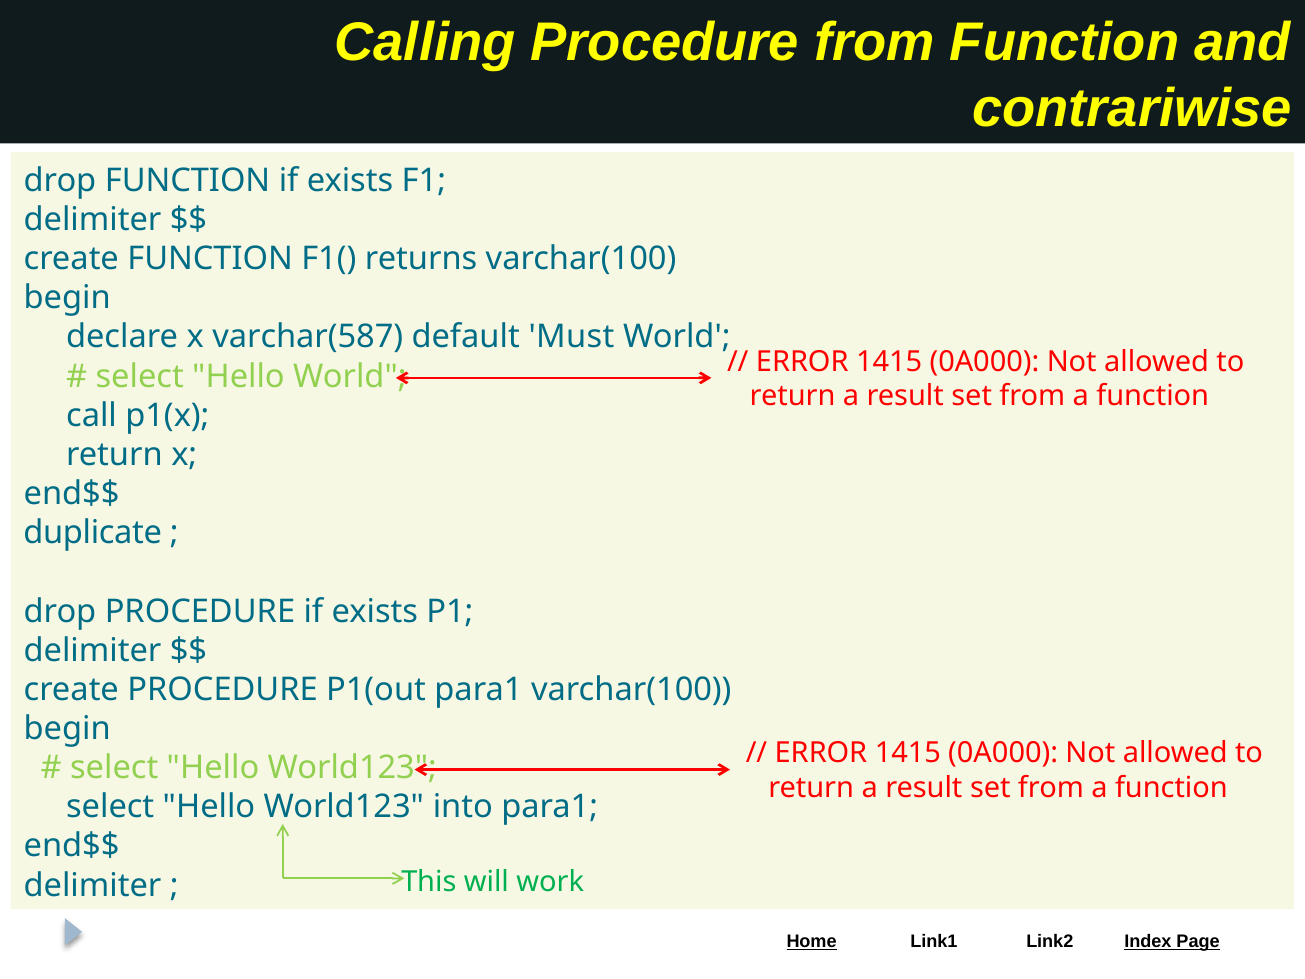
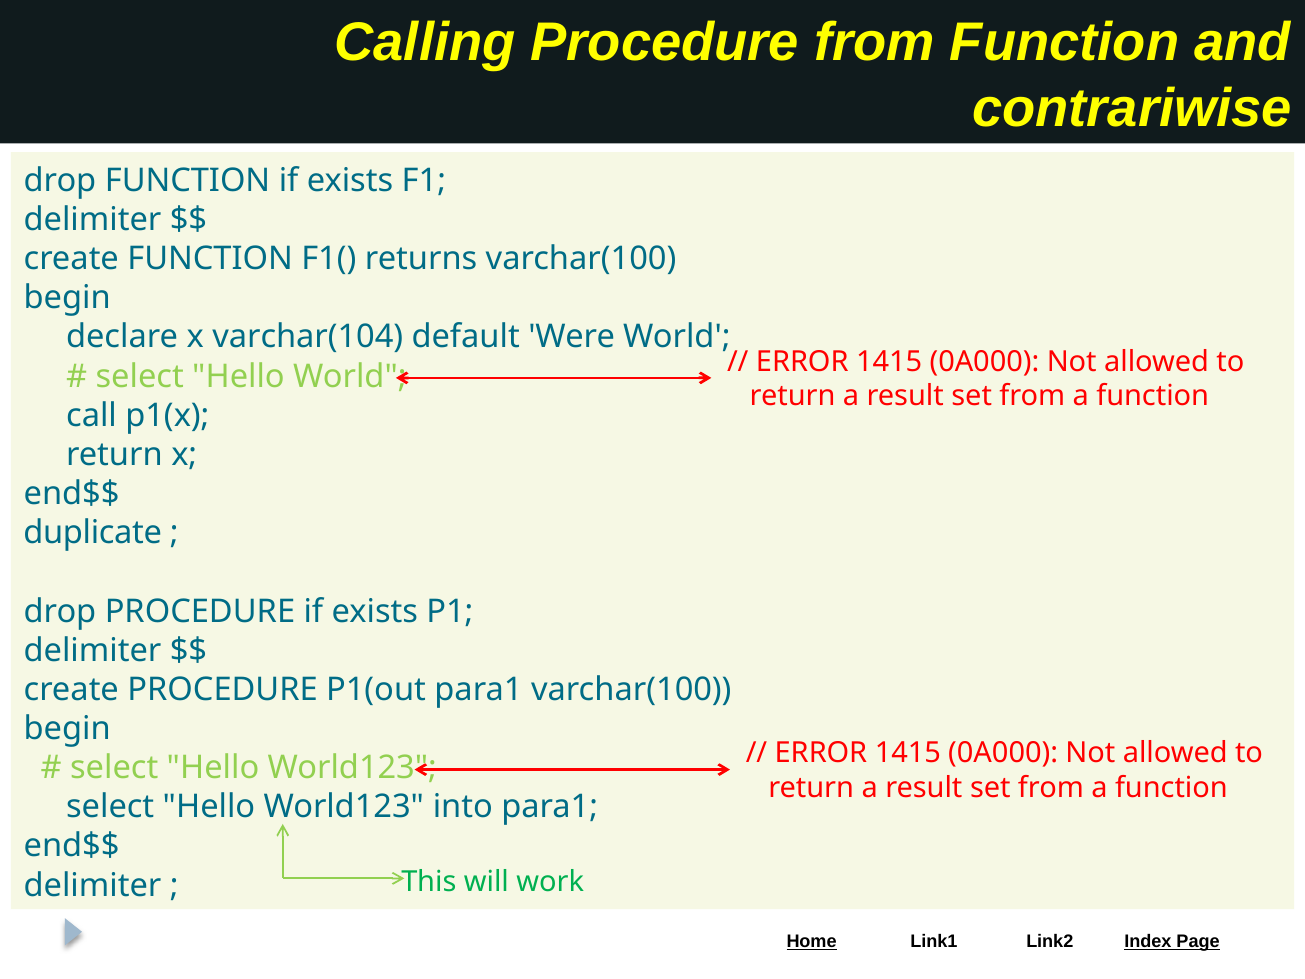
varchar(587: varchar(587 -> varchar(104 (308, 337)
Must: Must -> Were (572, 337)
